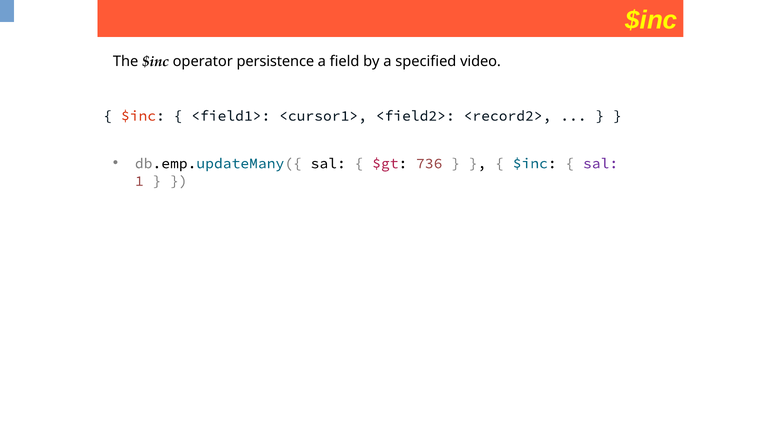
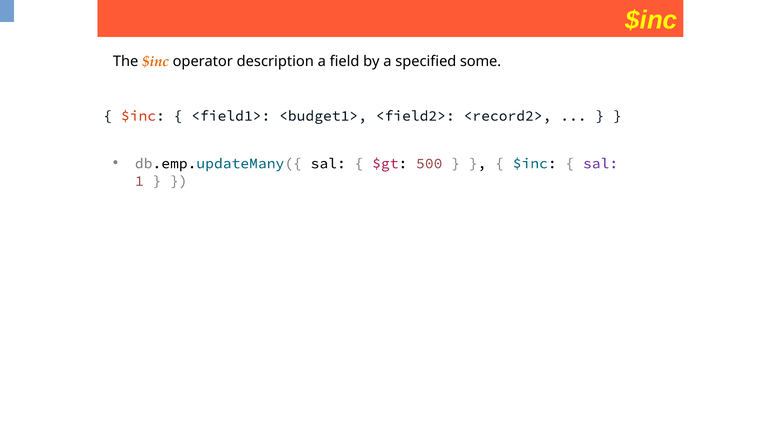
$inc colour: black -> orange (156, 61)
persistence: persistence -> description (275, 61)
video: video -> some (481, 61)
<cursor1>: <cursor1> -> <budget1> (323, 116)
736: 736 -> 500 (429, 164)
